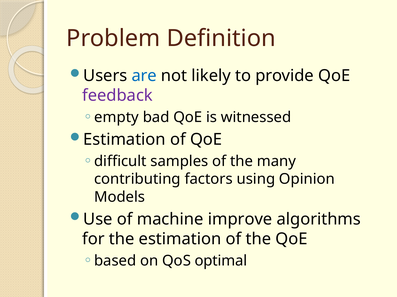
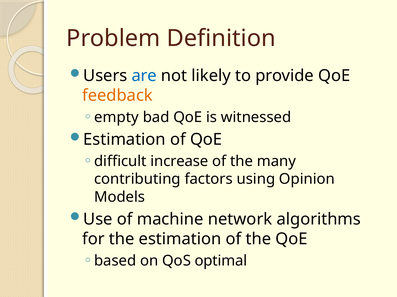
feedback colour: purple -> orange (117, 96)
samples: samples -> increase (179, 162)
improve: improve -> network (240, 220)
